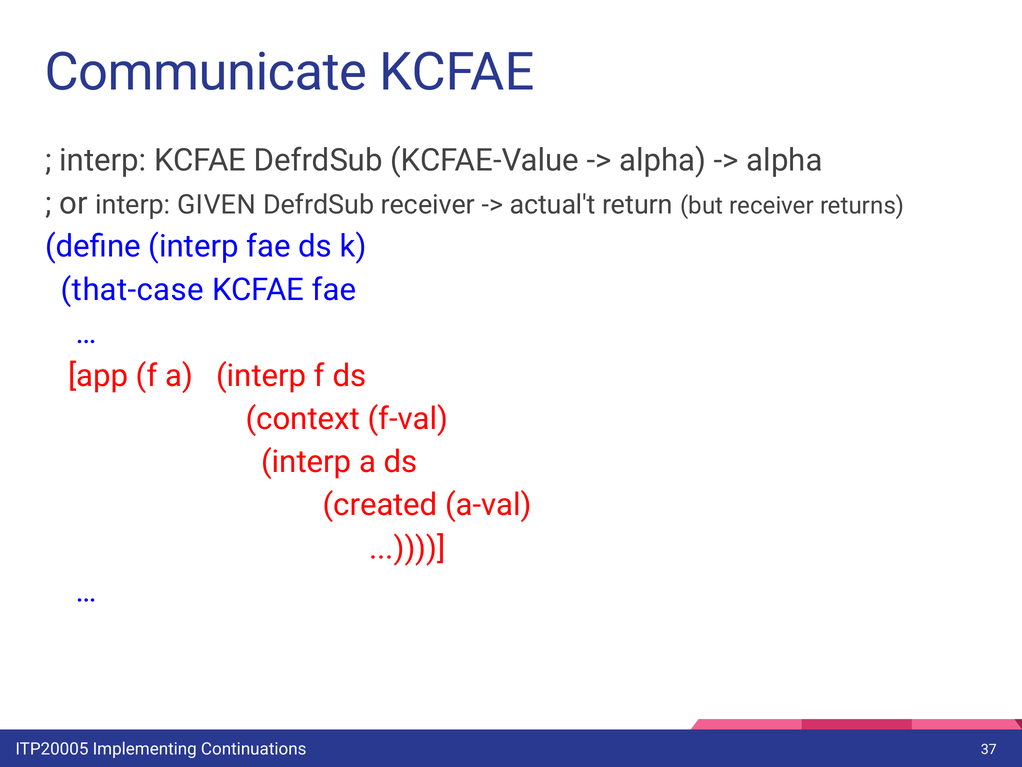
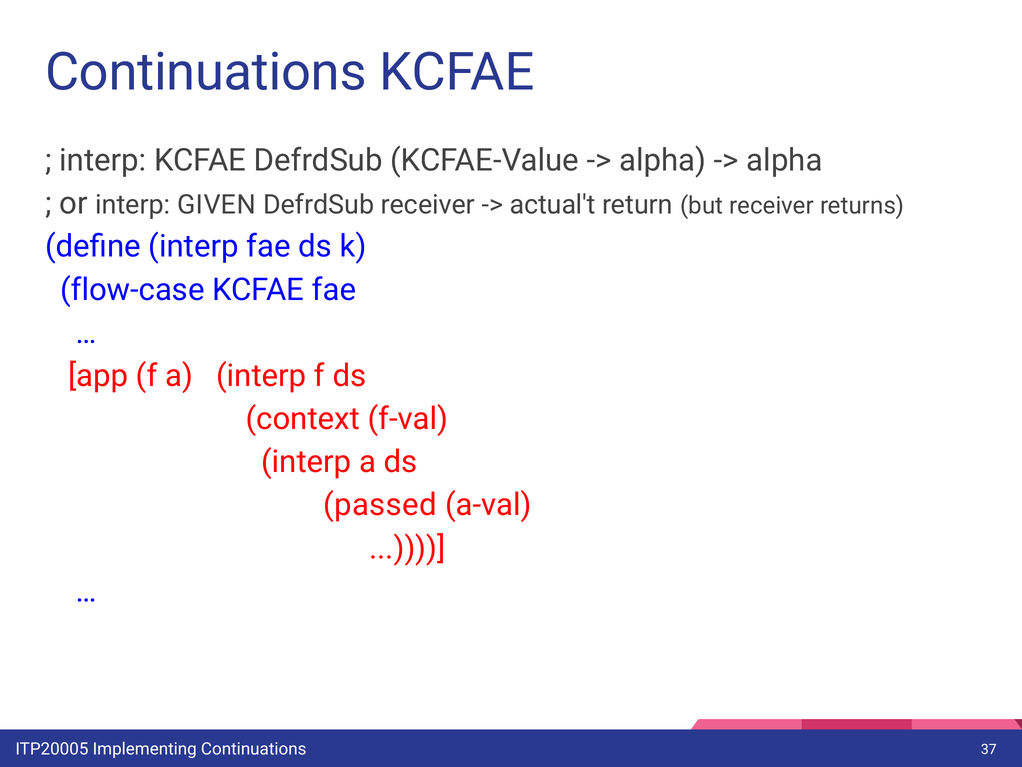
Communicate: Communicate -> Continuations (206, 72)
that-case: that-case -> flow-case (132, 290)
created: created -> passed (380, 505)
